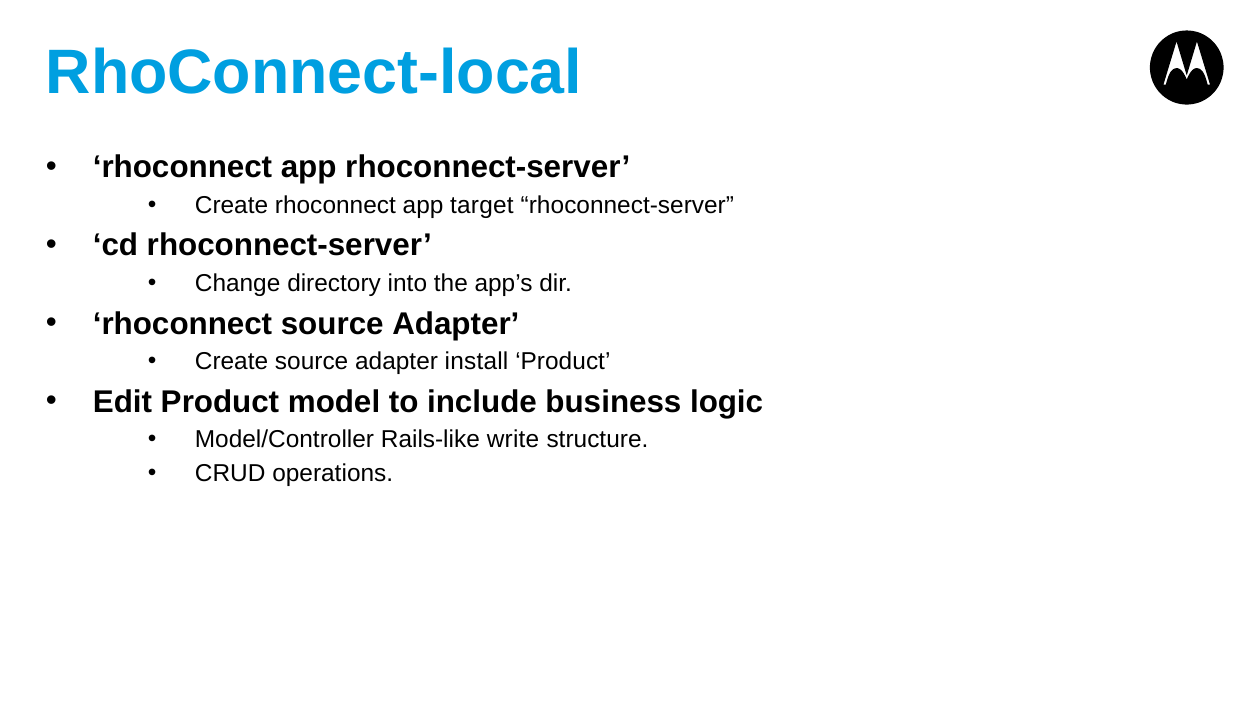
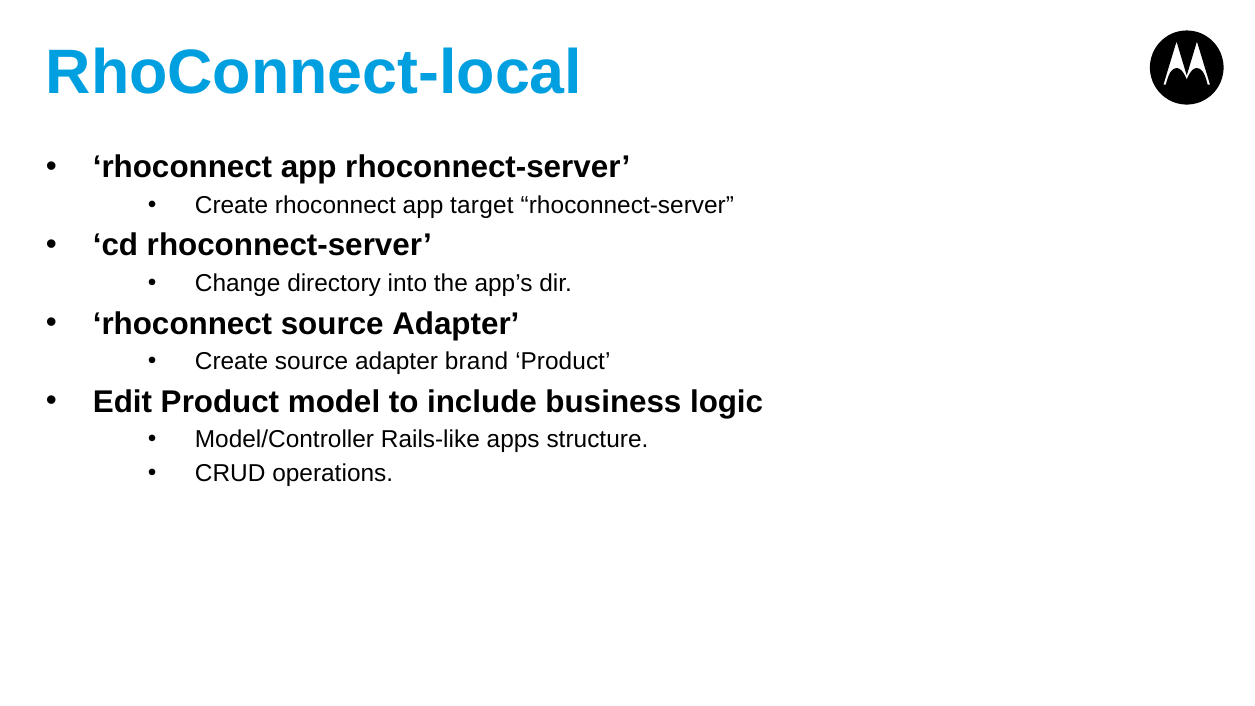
install: install -> brand (477, 362)
write: write -> apps (513, 440)
